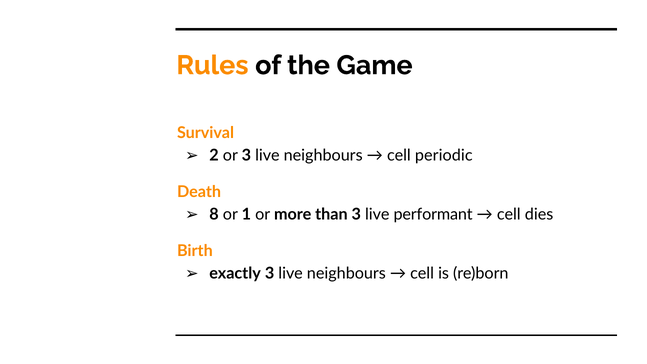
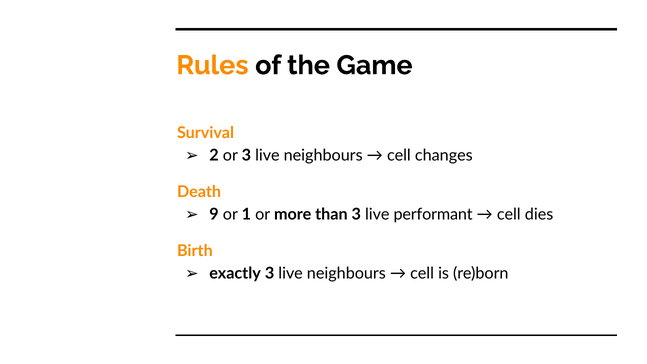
periodic: periodic -> changes (444, 155)
8: 8 -> 9 (214, 214)
